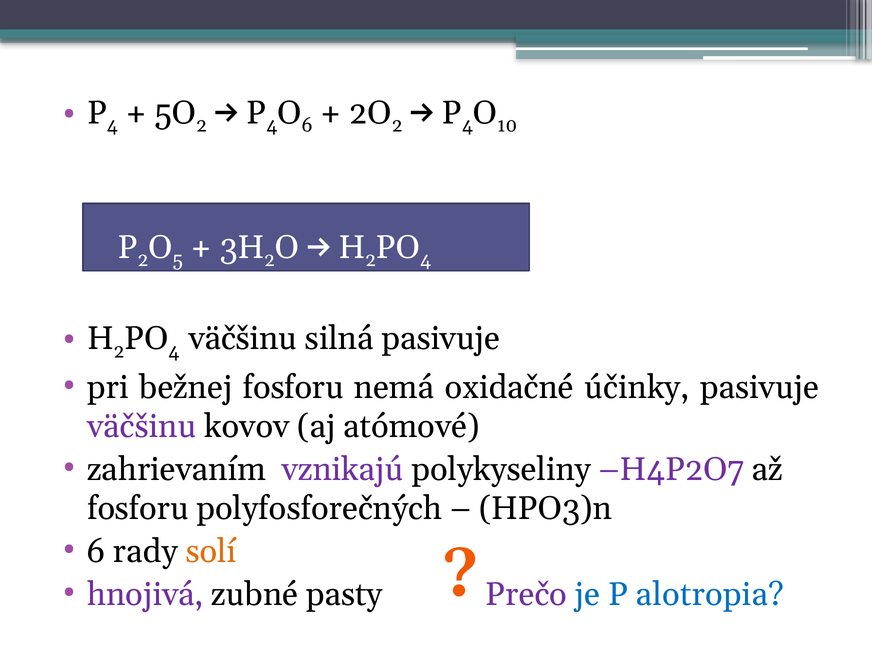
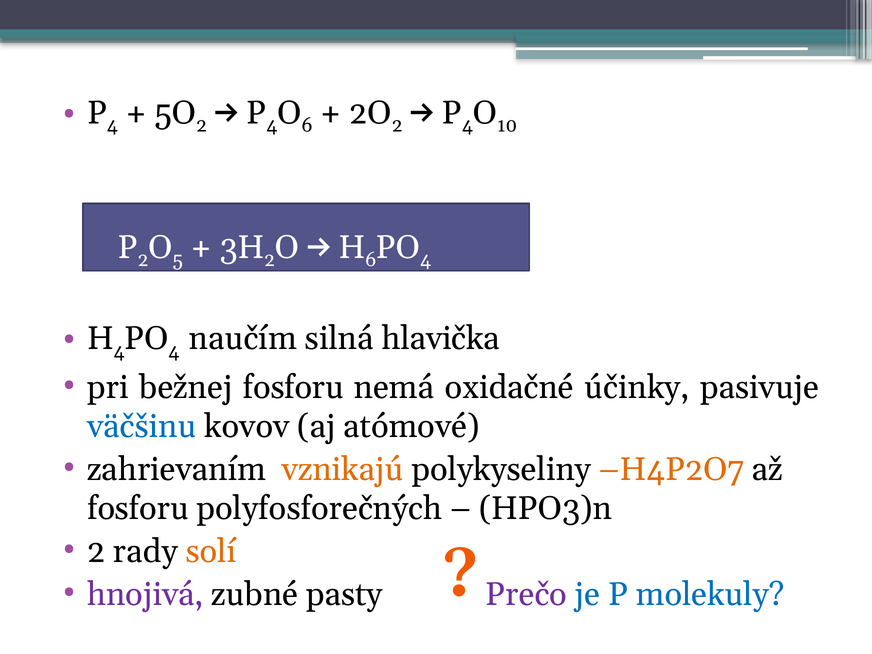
2: 2 -> 6 (371, 260)
2: 2 -> 4 (119, 351)
väčšinu: väčšinu -> naučím (243, 339)
silná pasivuje: pasivuje -> hlavička (441, 339)
väčšinu colour: purple -> blue (142, 427)
vznikajú colour: purple -> orange (343, 469)
H4P2O7 colour: purple -> orange (671, 469)
6: 6 -> 2 (96, 552)
alotropia: alotropia -> molekuly (710, 595)
